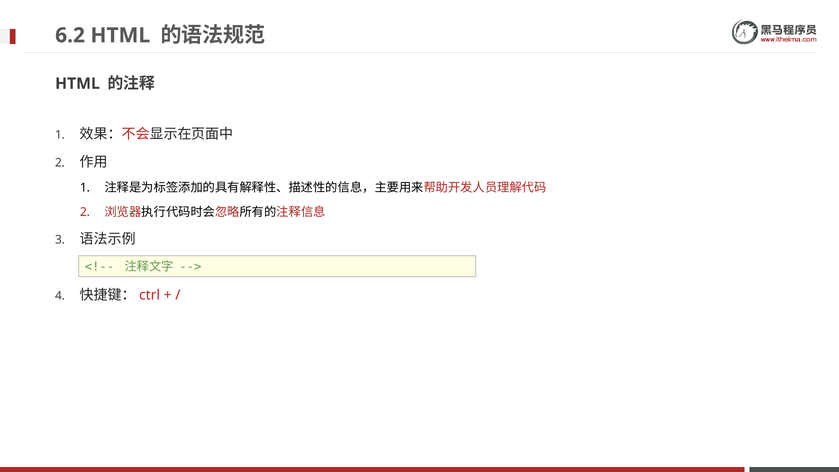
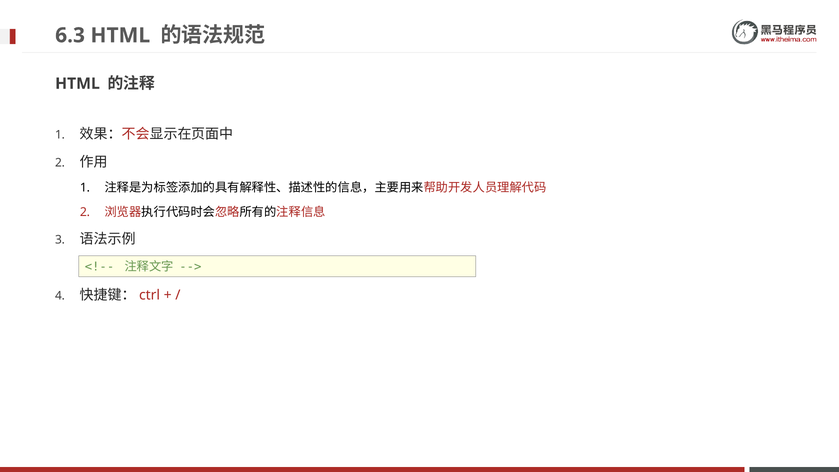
6.2: 6.2 -> 6.3 (70, 35)
